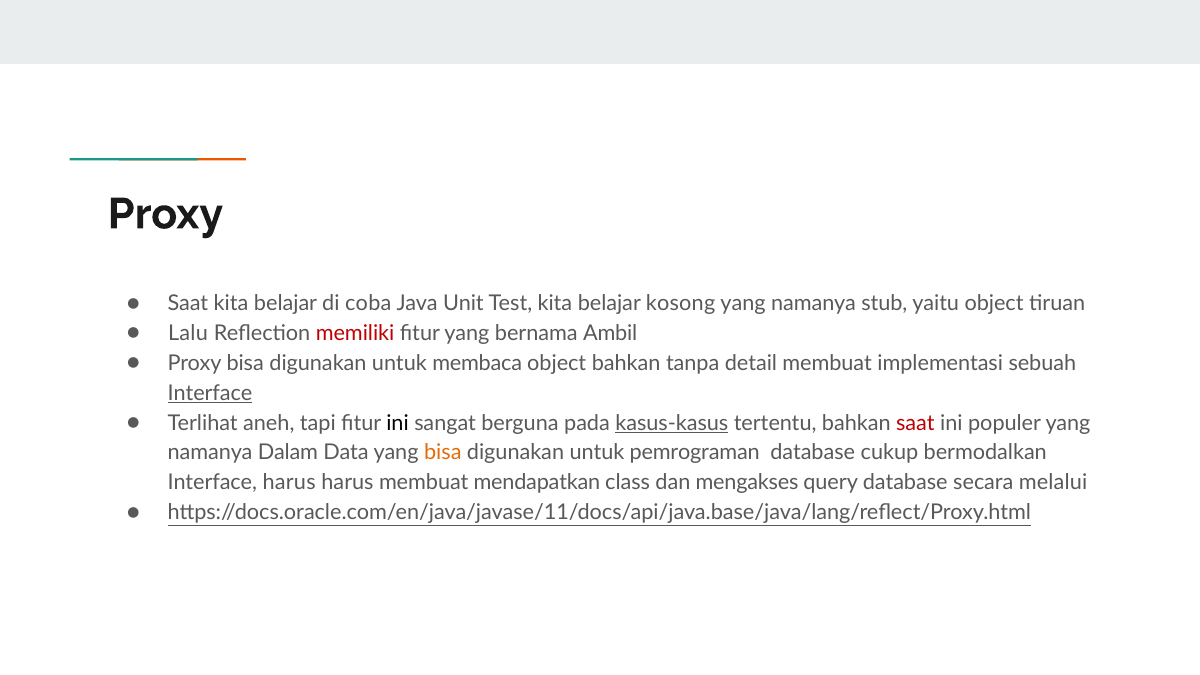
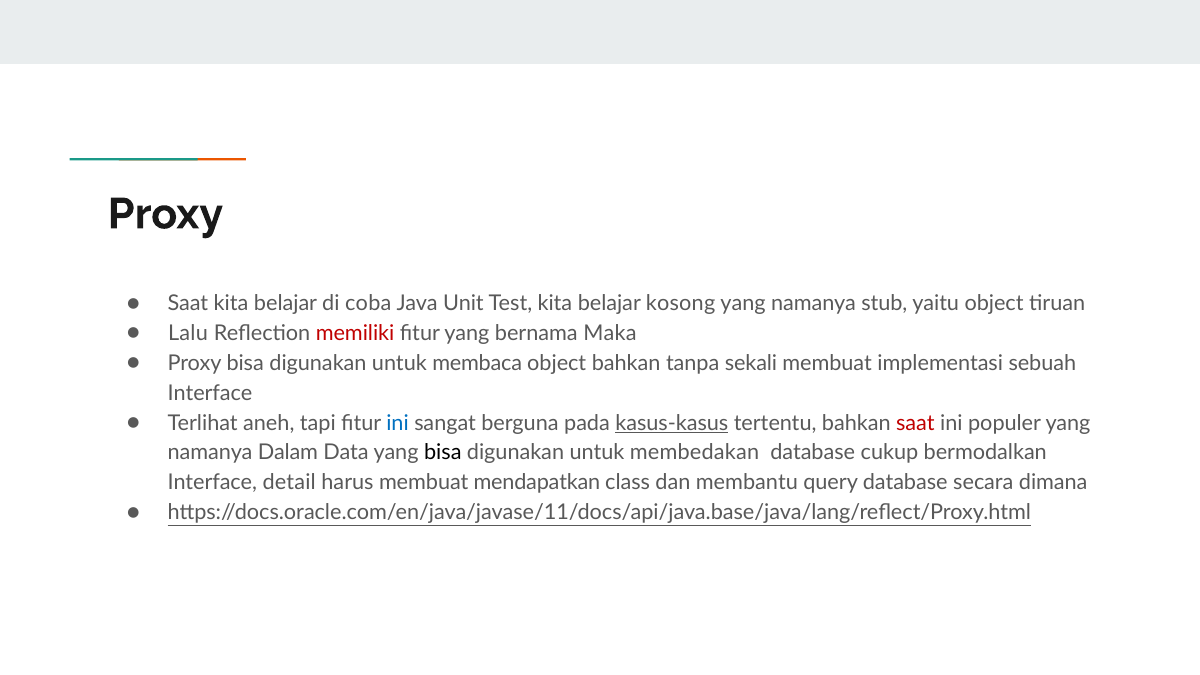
Ambil: Ambil -> Maka (610, 333)
detail: detail -> sekali (751, 363)
Interface underline: present -> none (210, 393)
ini colour: black -> blue (398, 423)
bisa colour: orange -> black (443, 453)
pemrograman: pemrograman -> membedakan (694, 453)
Interface harus: harus -> detail (289, 483)
mengakses: mengakses -> membantu (747, 483)
melalui: melalui -> dimana (1053, 483)
